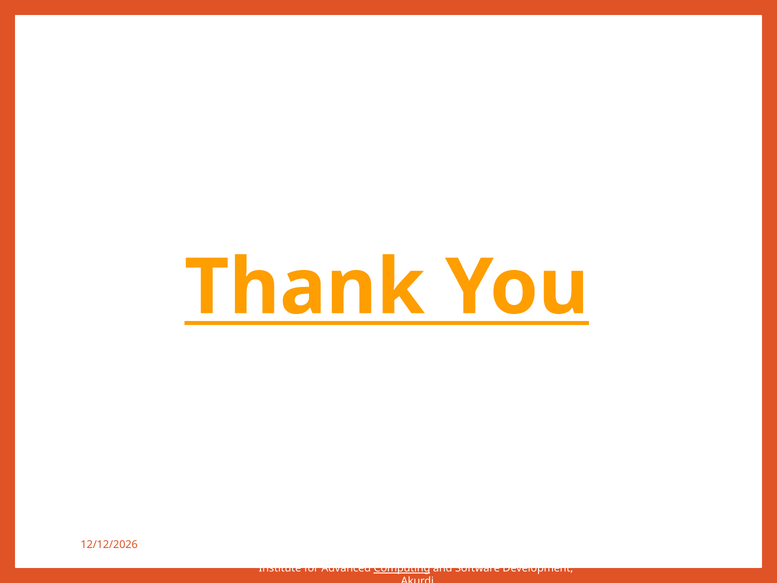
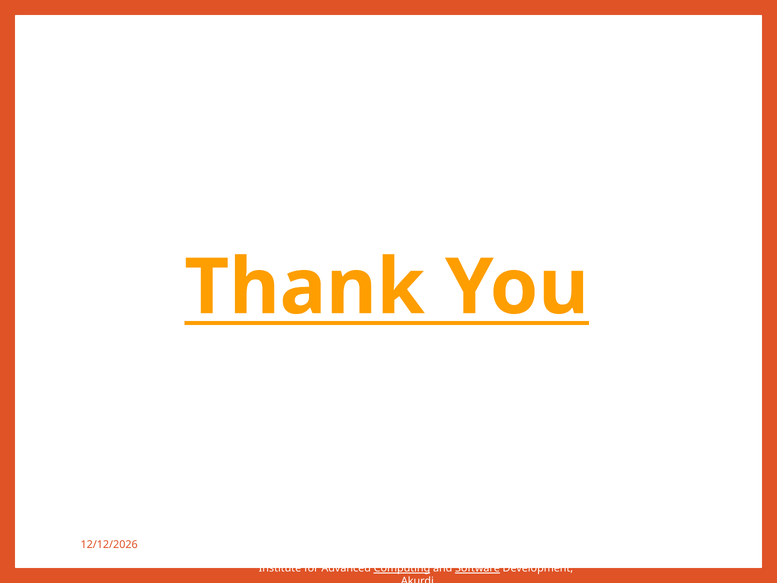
Software underline: none -> present (478, 568)
